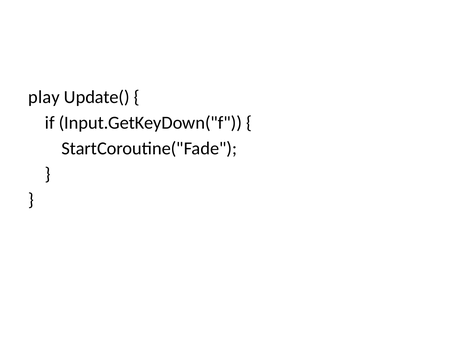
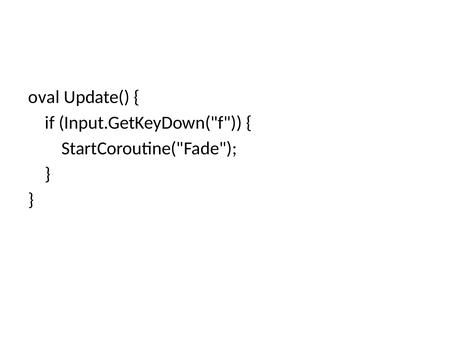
play: play -> oval (44, 97)
